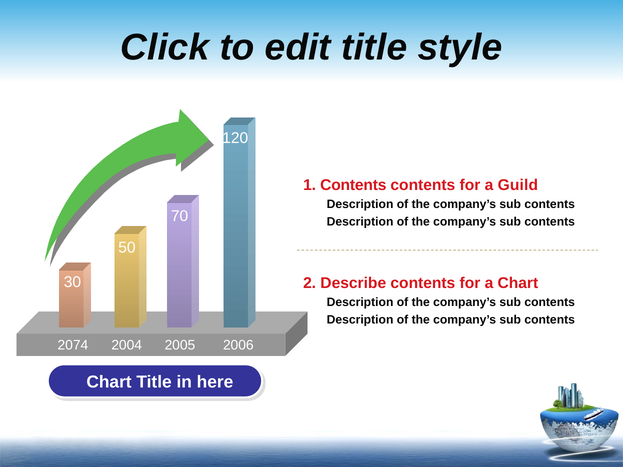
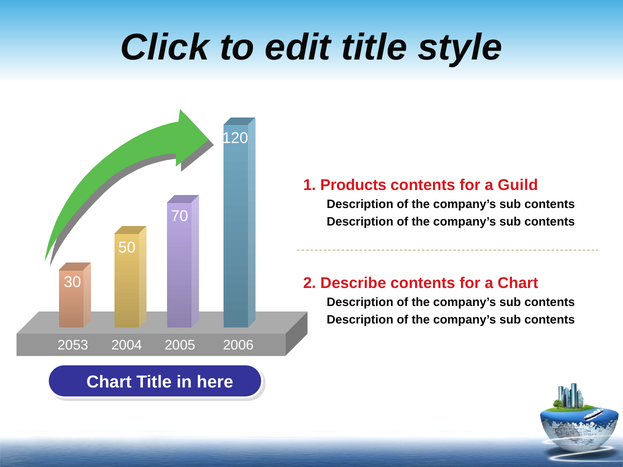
1 Contents: Contents -> Products (353, 185)
2074: 2074 -> 2053 (73, 346)
